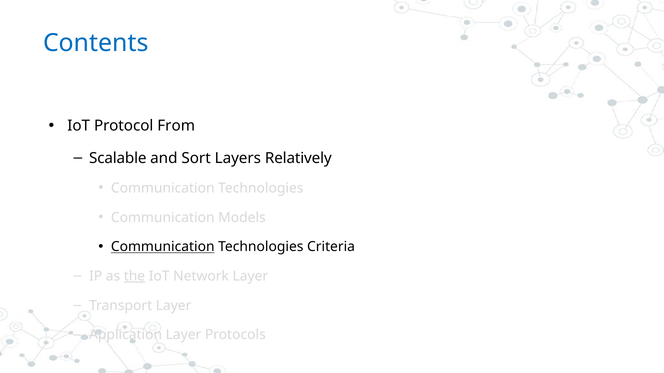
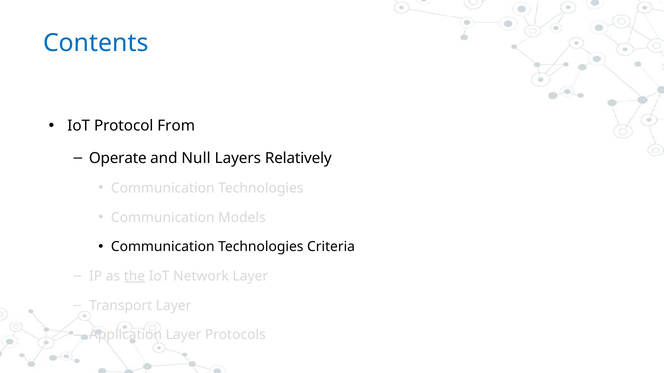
Scalable: Scalable -> Operate (118, 158)
Sort: Sort -> Null (196, 158)
Communication underline: present -> none (163, 247)
